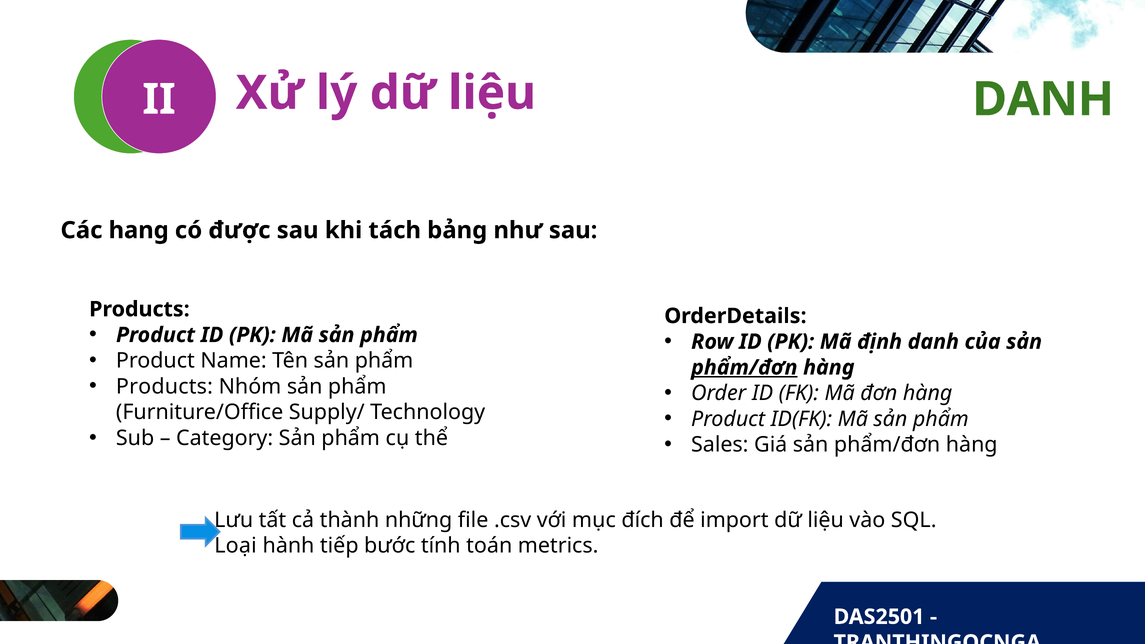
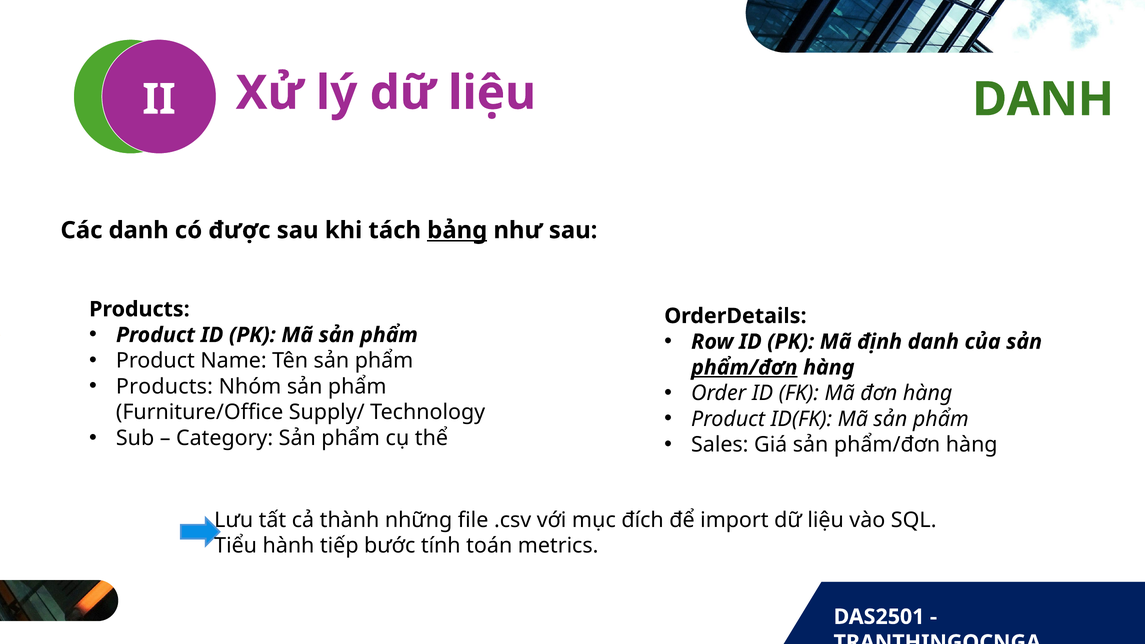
Các hang: hang -> danh (139, 230)
bảng underline: none -> present (457, 230)
Loại: Loại -> Tiểu (236, 546)
